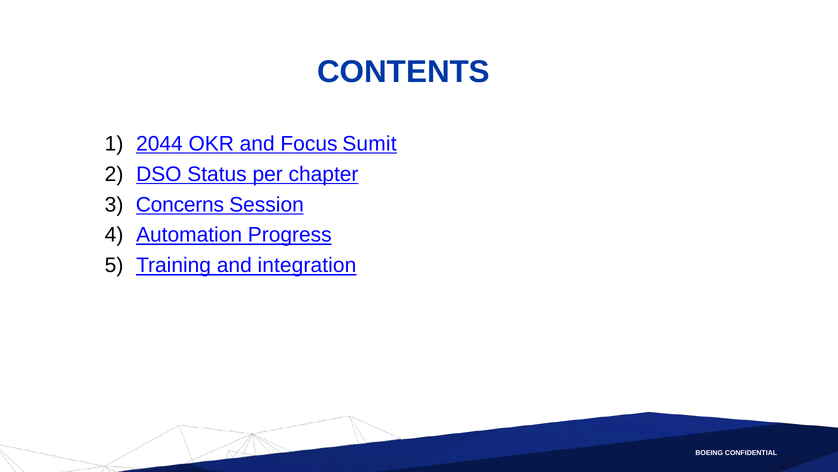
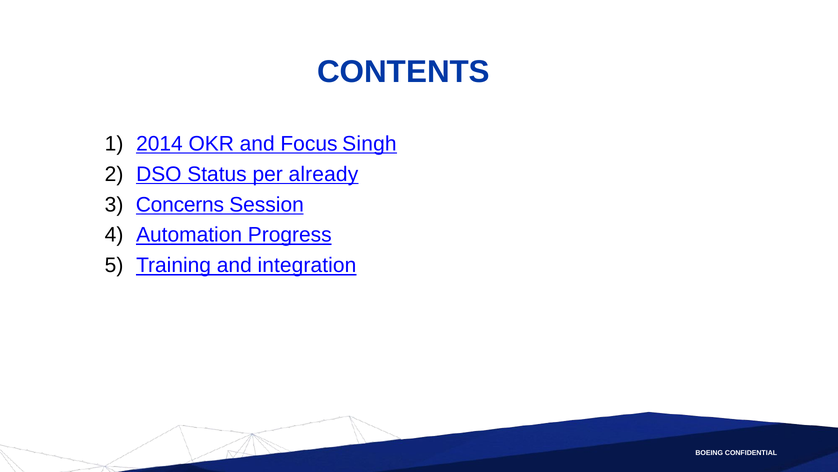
2044: 2044 -> 2014 (159, 144)
Sumit: Sumit -> Singh (369, 144)
chapter: chapter -> already (323, 174)
